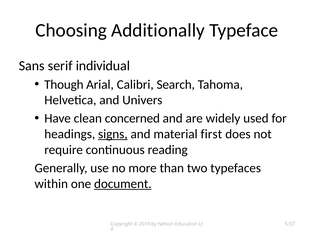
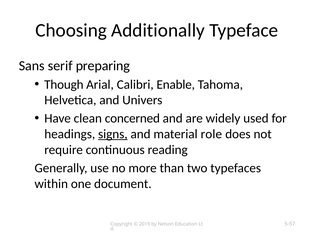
individual: individual -> preparing (103, 66)
Search: Search -> Enable (176, 85)
first: first -> role (211, 134)
document underline: present -> none (123, 184)
